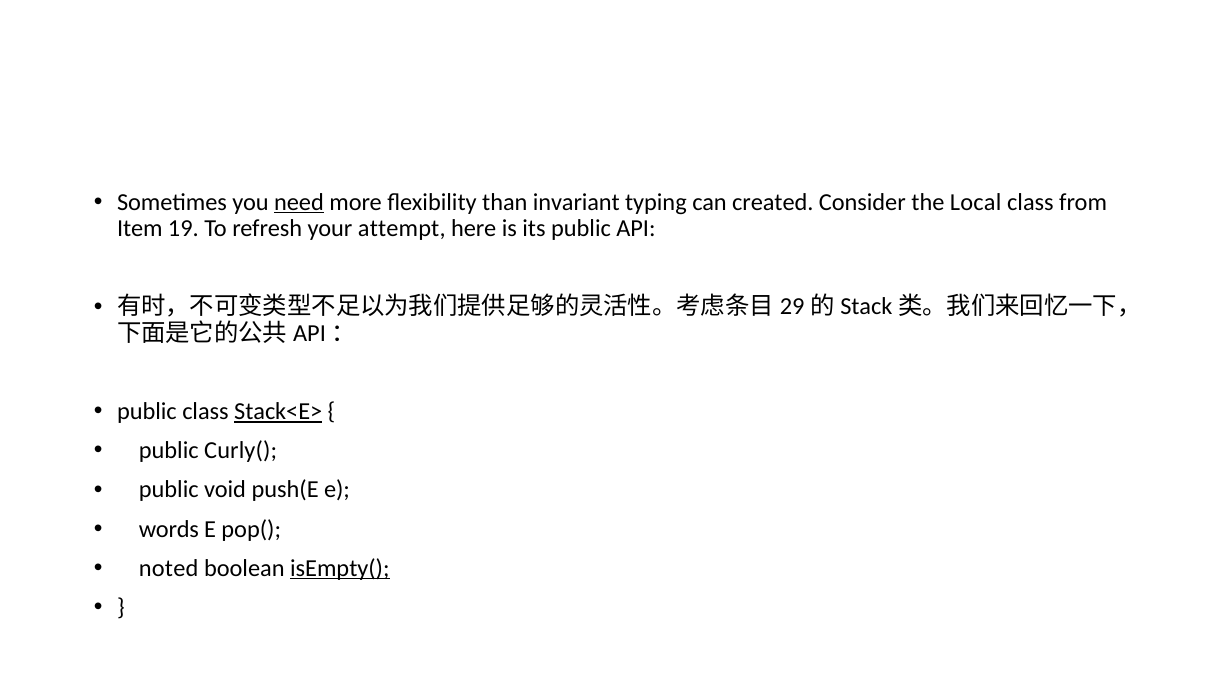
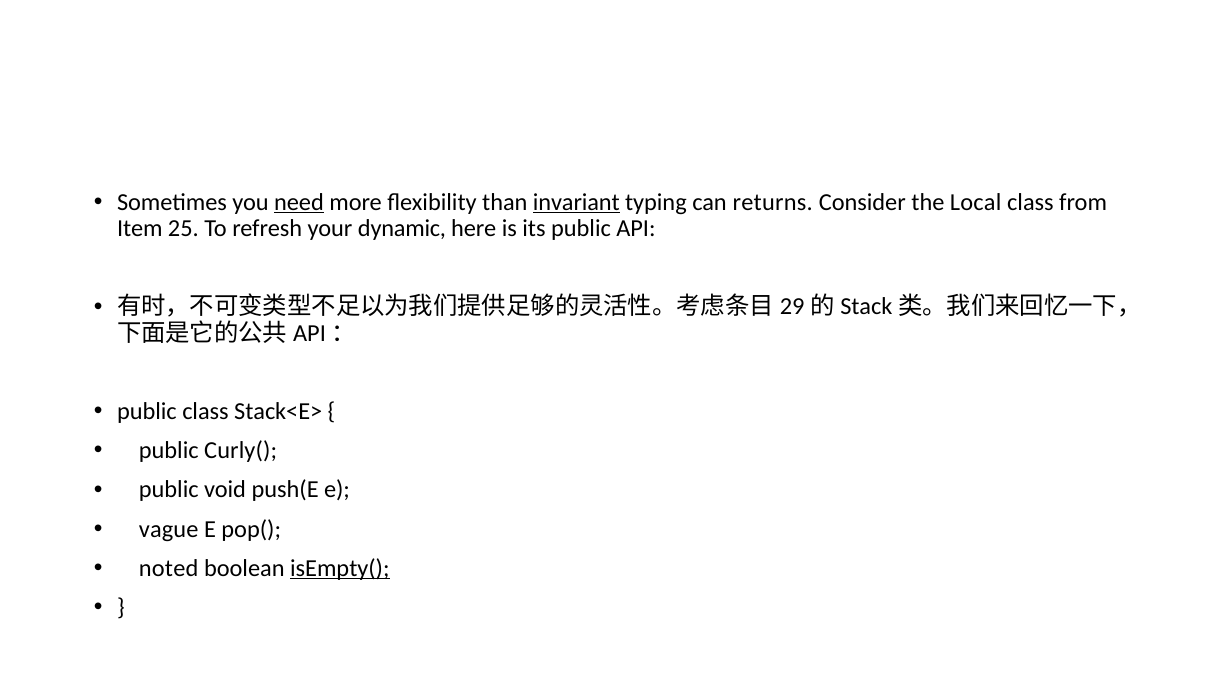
invariant underline: none -> present (576, 202)
created: created -> returns (773, 202)
19: 19 -> 25 (183, 228)
attempt: attempt -> dynamic (402, 228)
Stack<E> underline: present -> none (278, 411)
words: words -> vague (169, 529)
